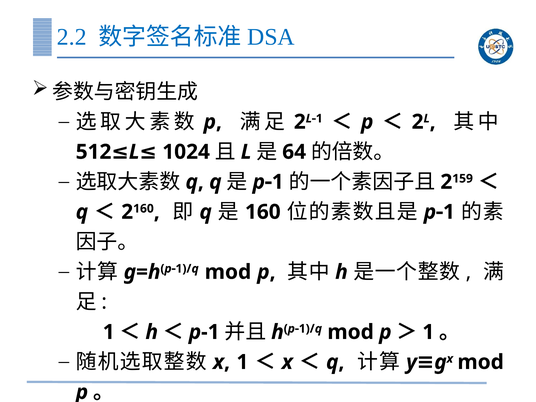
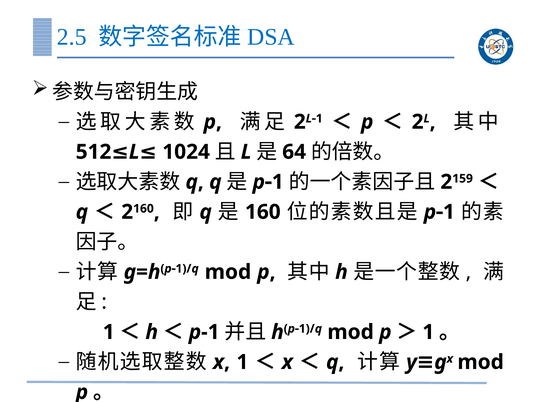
2.2: 2.2 -> 2.5 (72, 37)
